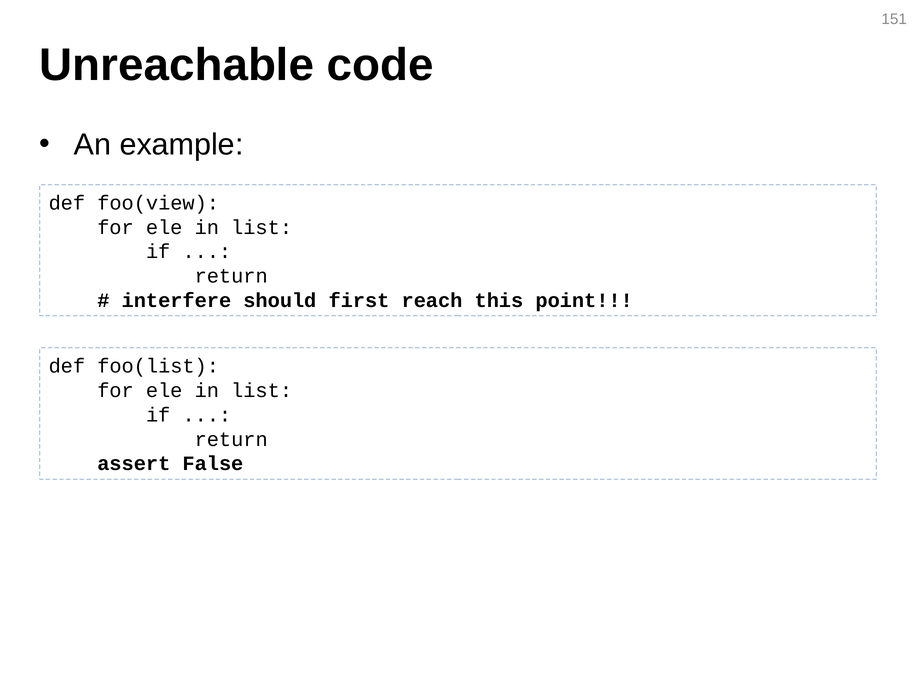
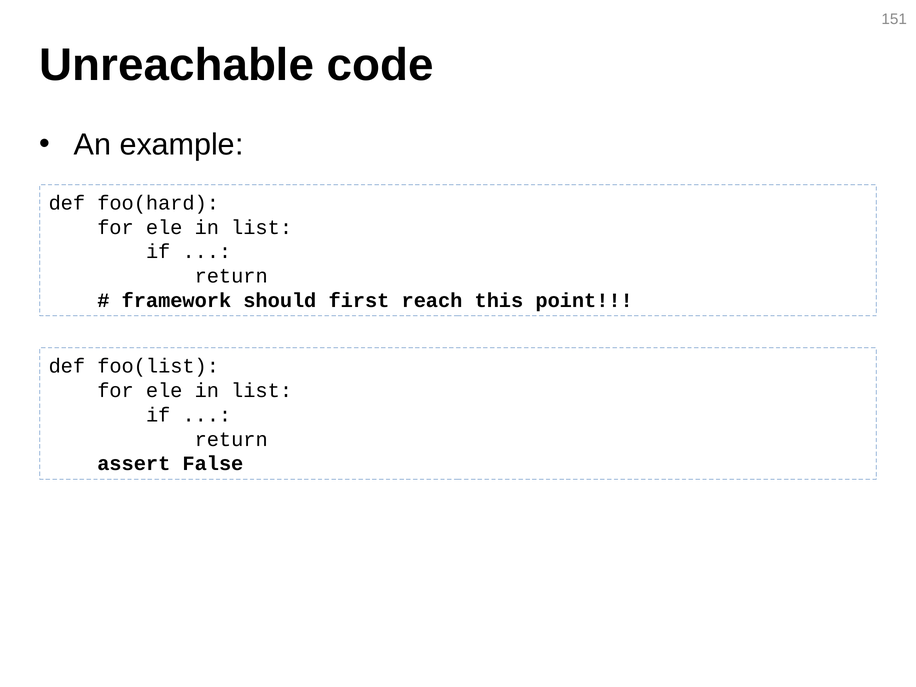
foo(view: foo(view -> foo(hard (158, 203)
interfere: interfere -> framework (176, 301)
